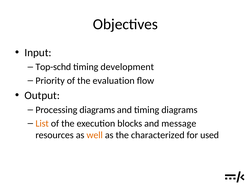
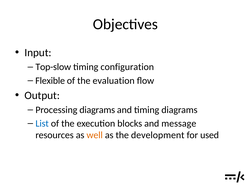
Top-schd: Top-schd -> Top-slow (53, 67)
development: development -> configuration (127, 67)
Priority: Priority -> Flexible (50, 81)
List colour: orange -> blue (42, 124)
characterized: characterized -> development (158, 135)
